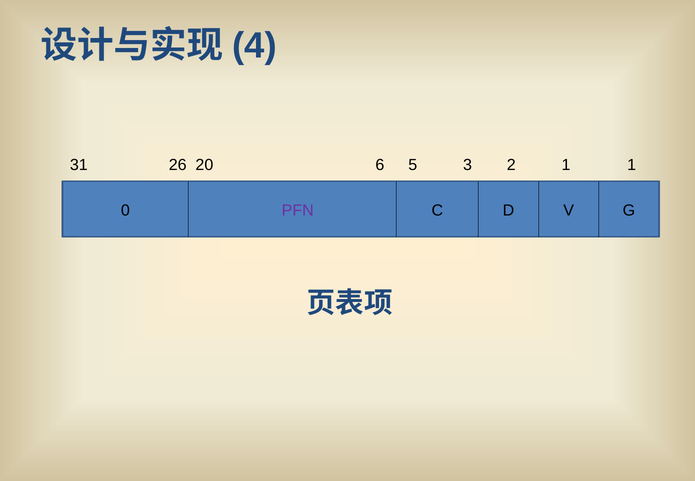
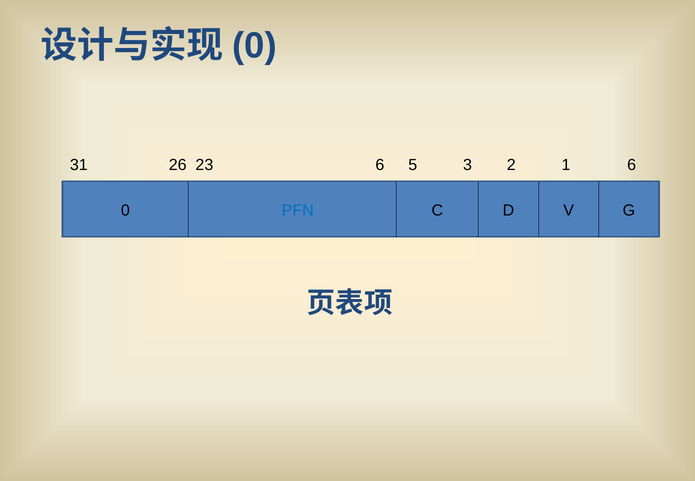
4: 4 -> 0 (254, 46)
20: 20 -> 23 (204, 165)
31 1: 1 -> 6 (632, 165)
PFN colour: purple -> blue (298, 210)
